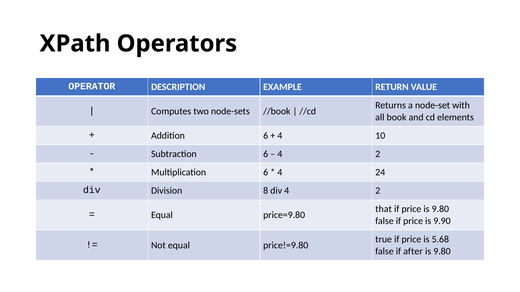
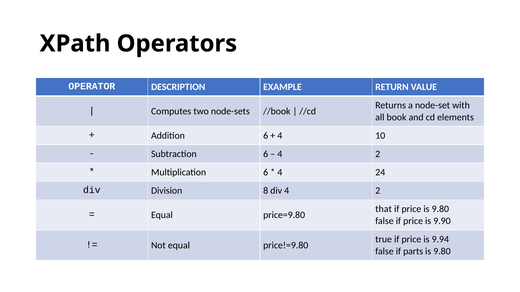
5.68: 5.68 -> 9.94 (440, 240)
after: after -> parts (413, 252)
